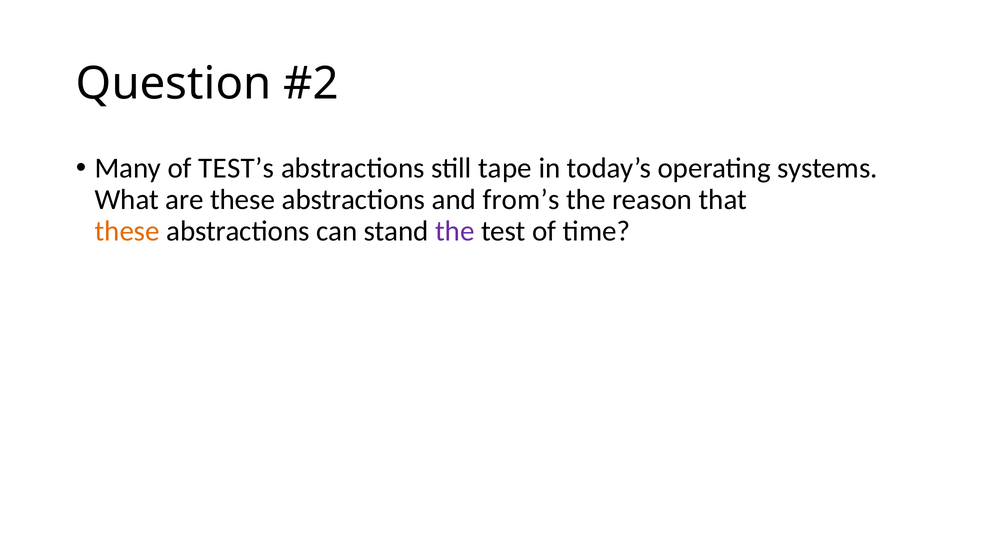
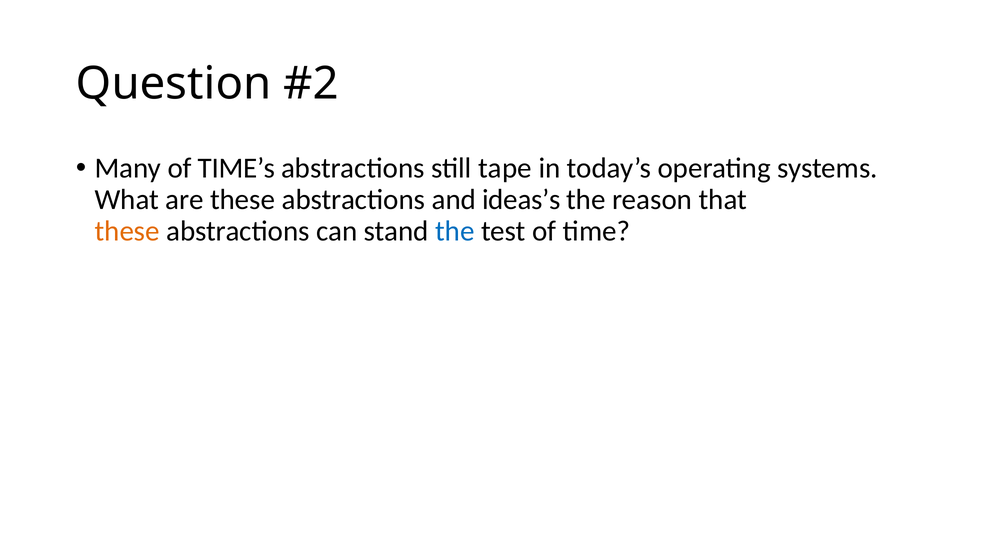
TEST’s: TEST’s -> TIME’s (237, 168)
from’s: from’s -> ideas’s (521, 200)
the colour: purple -> blue (455, 231)
